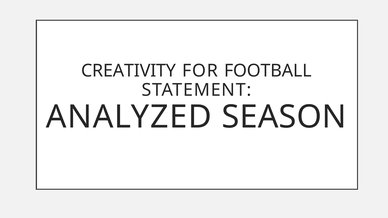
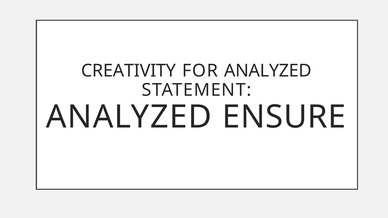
FOR FOOTBALL: FOOTBALL -> ANALYZED (268, 71)
SEASON: SEASON -> ENSURE (284, 117)
